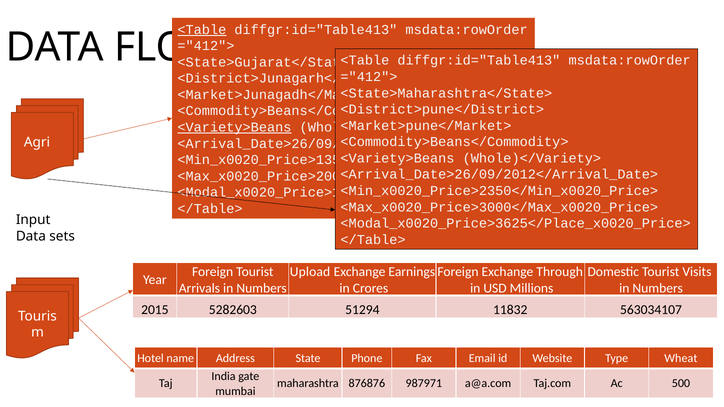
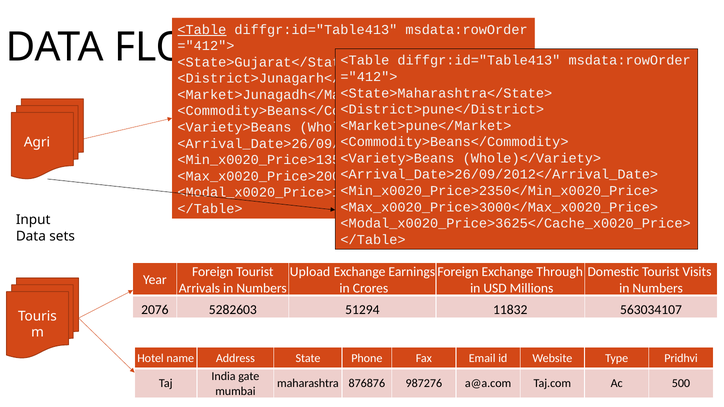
<Variety>Beans underline: present -> none (234, 127)
<Modal_x0020_Price>3625</Place_x0020_Price>: <Modal_x0020_Price>3625</Place_x0020_Price> -> <Modal_x0020_Price>3625</Cache_x0020_Price> (516, 223)
2015: 2015 -> 2076 (155, 310)
Wheat: Wheat -> Pridhvi (681, 358)
987971: 987971 -> 987276 (424, 384)
